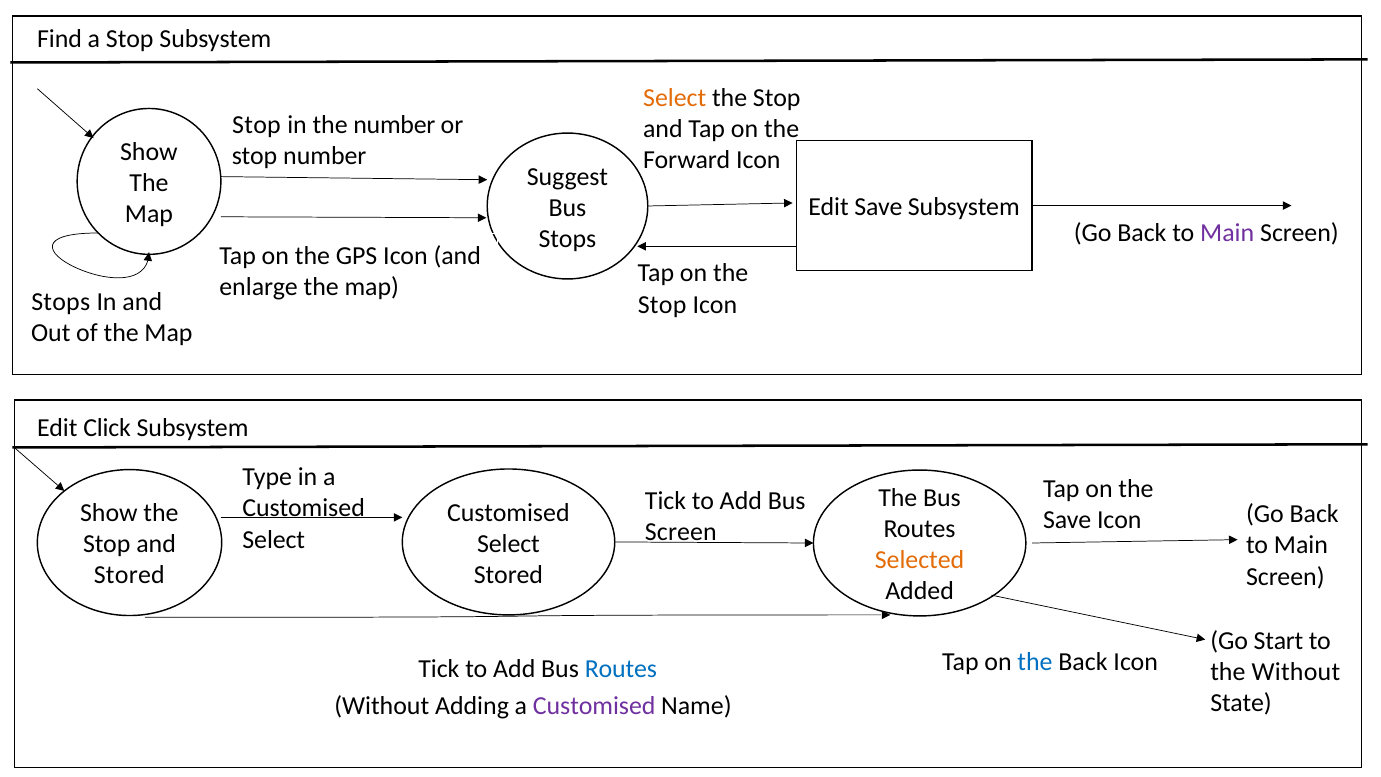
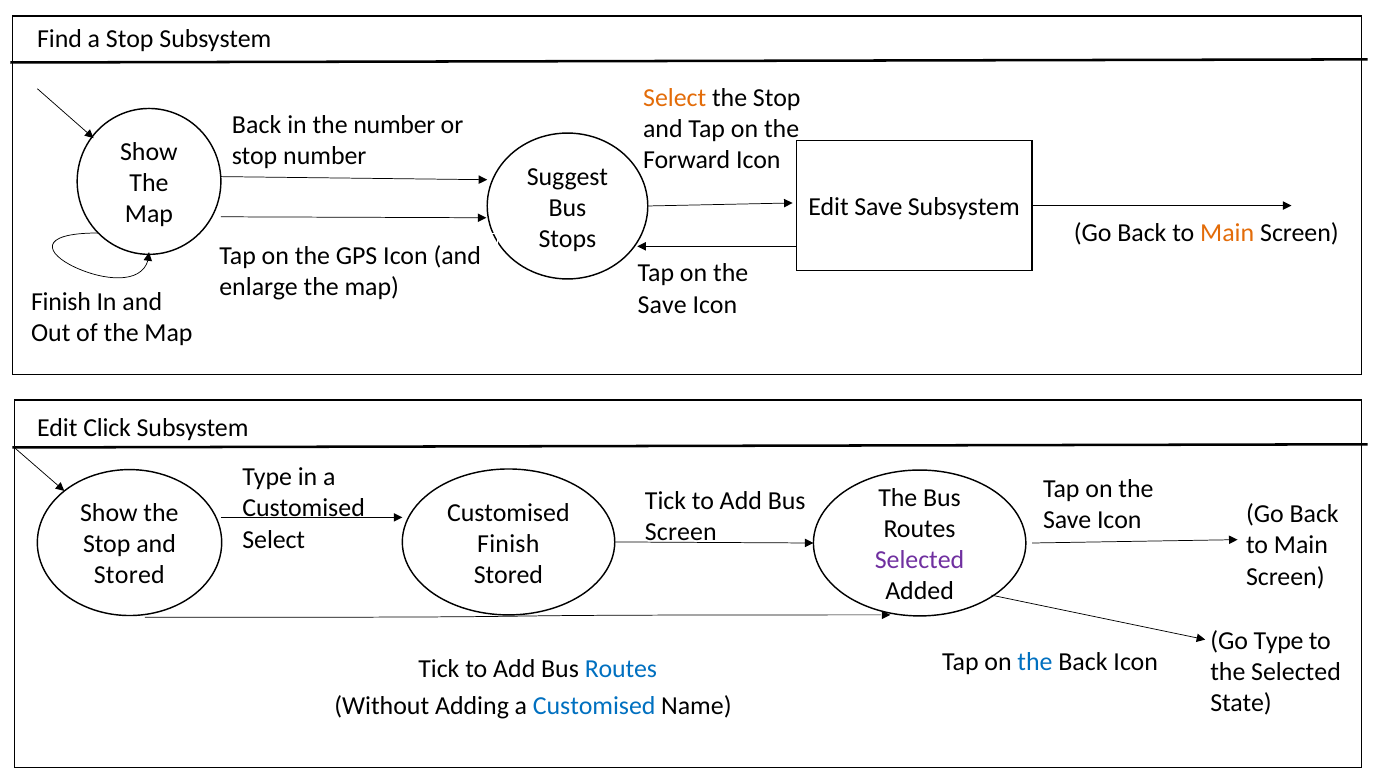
Stop: Stop -> Back (257, 125)
Main colour: purple -> orange (1227, 233)
Stops: Stops -> Finish (61, 301)
Stop: Stop -> Save (662, 304)
Select: Select -> Finish (508, 544)
Selected colour: orange -> purple (920, 560)
Go Start: Start -> Type (1279, 641)
the Without: Without -> Selected (1296, 672)
Customised colour: purple -> blue (594, 706)
